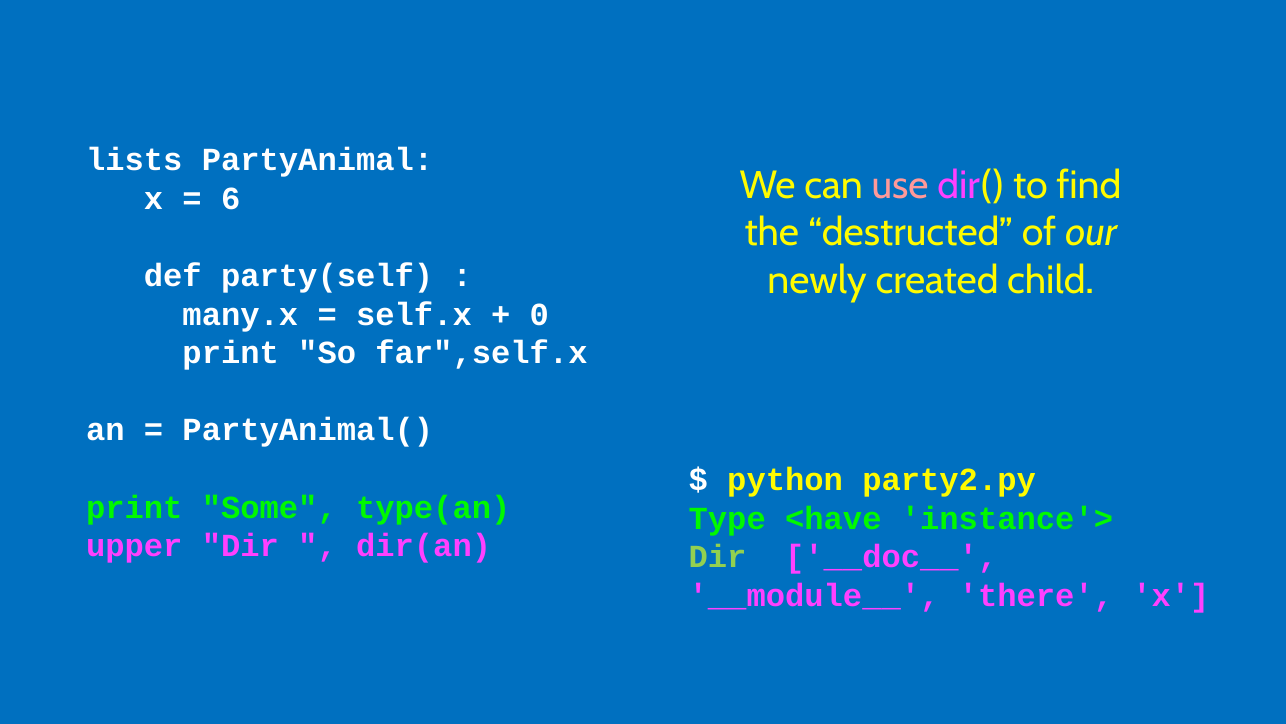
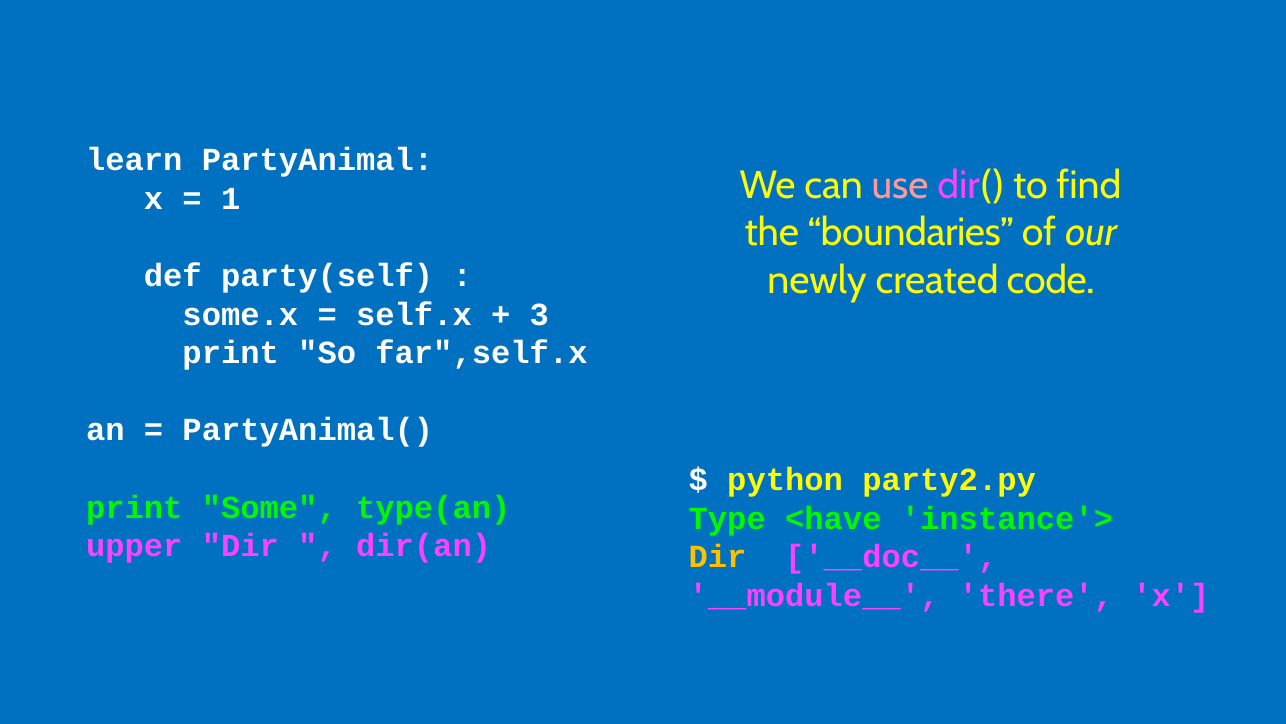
lists: lists -> learn (134, 160)
6: 6 -> 1 (231, 199)
destructed: destructed -> boundaries (911, 233)
child: child -> code (1051, 280)
many.x: many.x -> some.x (240, 314)
0: 0 -> 3 (539, 314)
Dir colour: light green -> yellow (718, 557)
